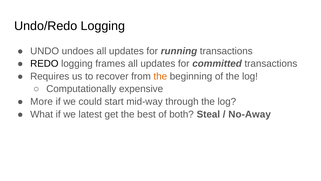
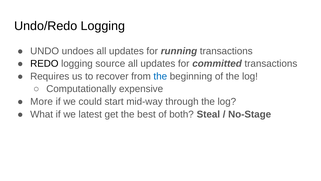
frames: frames -> source (110, 64)
the colour: orange -> blue (160, 76)
No-Away: No-Away -> No-Stage (250, 114)
